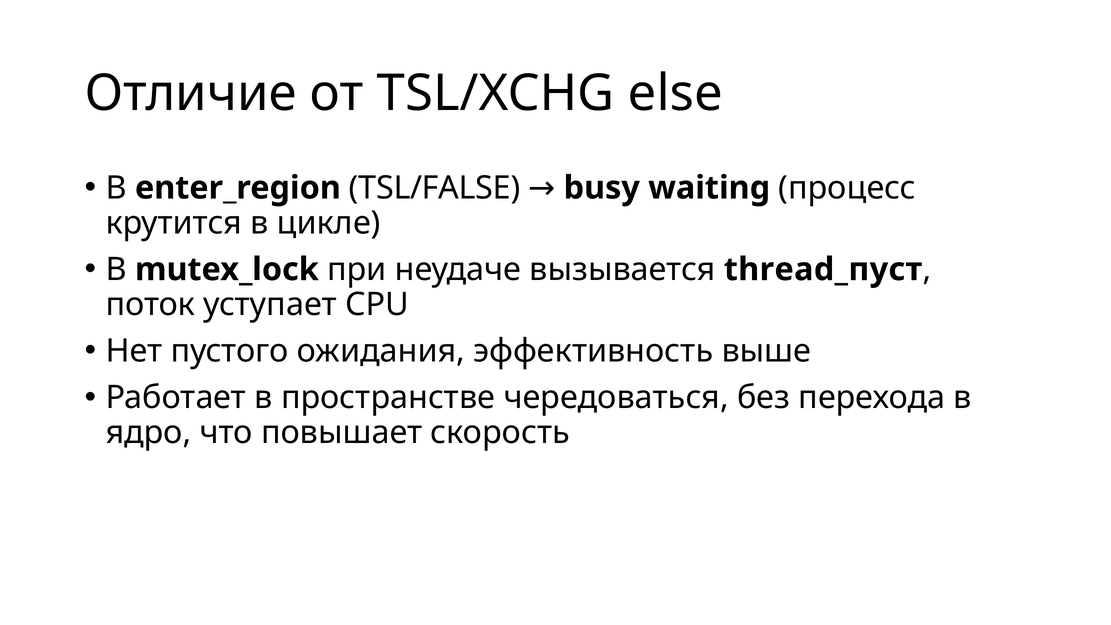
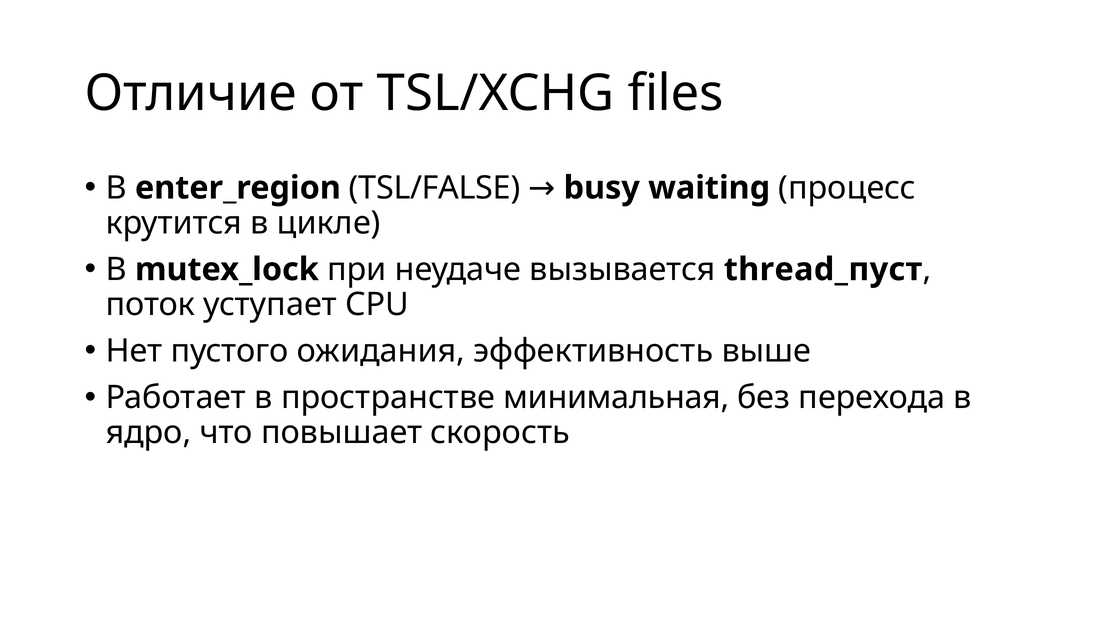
else: else -> files (676, 93)
чередоваться: чередоваться -> минимальная (616, 398)
